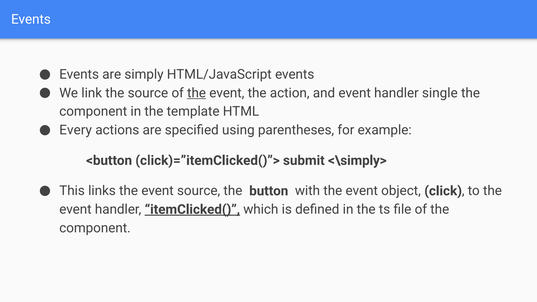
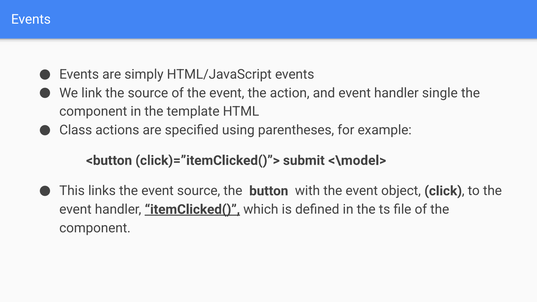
the underline: present -> none (197, 93)
Every: Every -> Class (76, 130)
<\simply>: <\simply> -> <\model> (357, 160)
